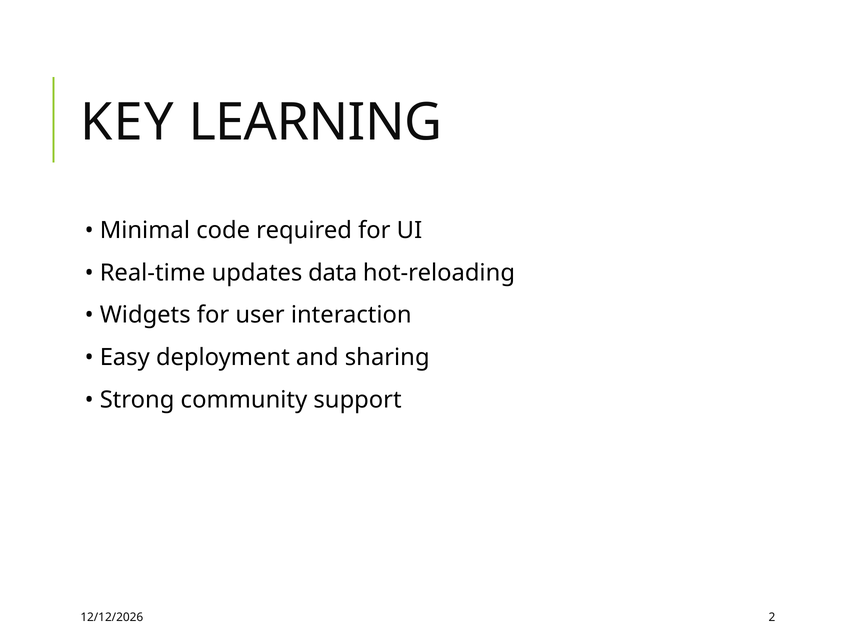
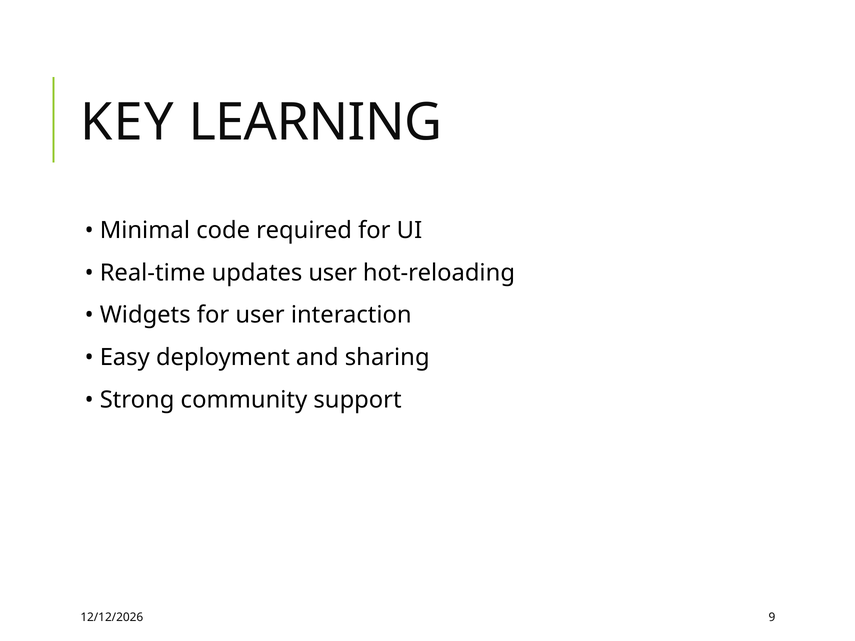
updates data: data -> user (333, 273)
2: 2 -> 9 (772, 618)
